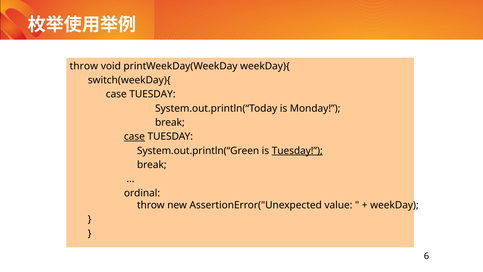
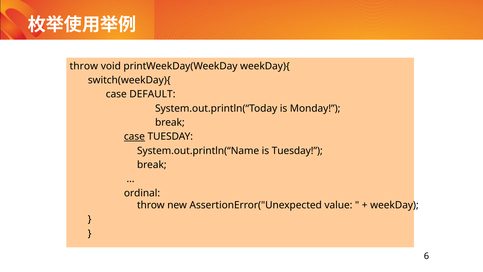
TUESDAY: TUESDAY -> DEFAULT (152, 94)
System.out.println(“Green: System.out.println(“Green -> System.out.println(“Name (198, 151)
Tuesday underline: present -> none (297, 151)
